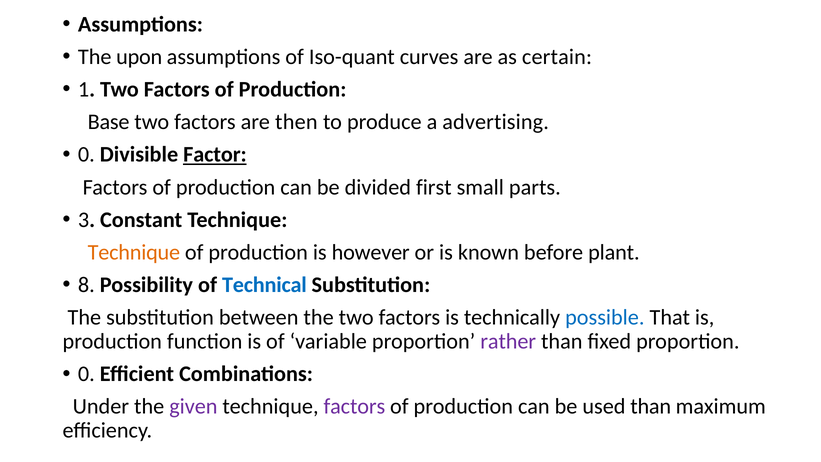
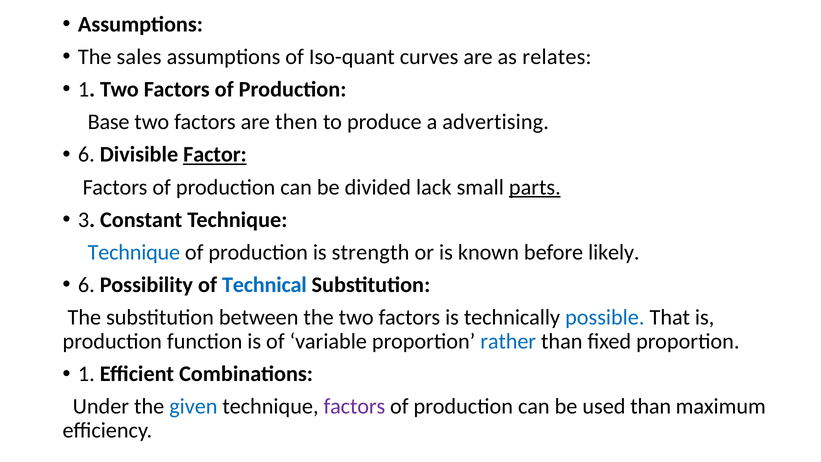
upon: upon -> sales (139, 57)
certain: certain -> relates (557, 57)
0: 0 -> 6 (86, 155)
first: first -> lack (434, 187)
parts underline: none -> present (535, 187)
Technique colour: orange -> blue (134, 252)
however: however -> strength (371, 252)
plant: plant -> likely (614, 252)
8: 8 -> 6 (86, 285)
rather colour: purple -> blue (508, 341)
0: 0 -> 1 (86, 374)
given colour: purple -> blue (193, 406)
